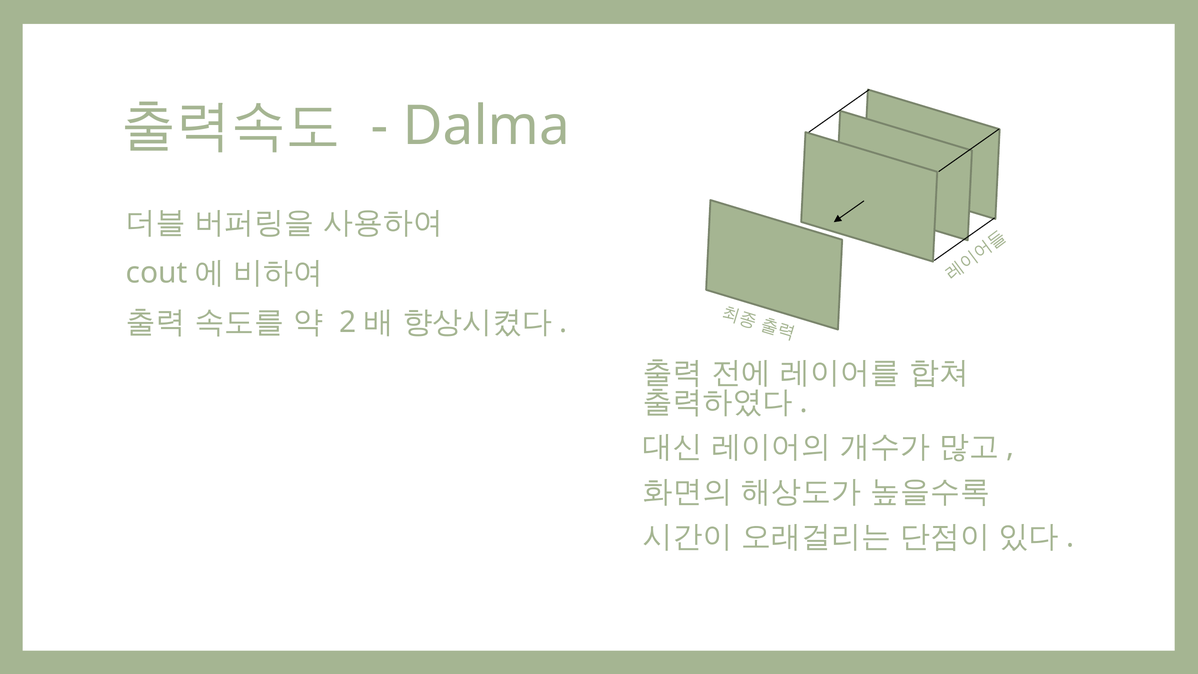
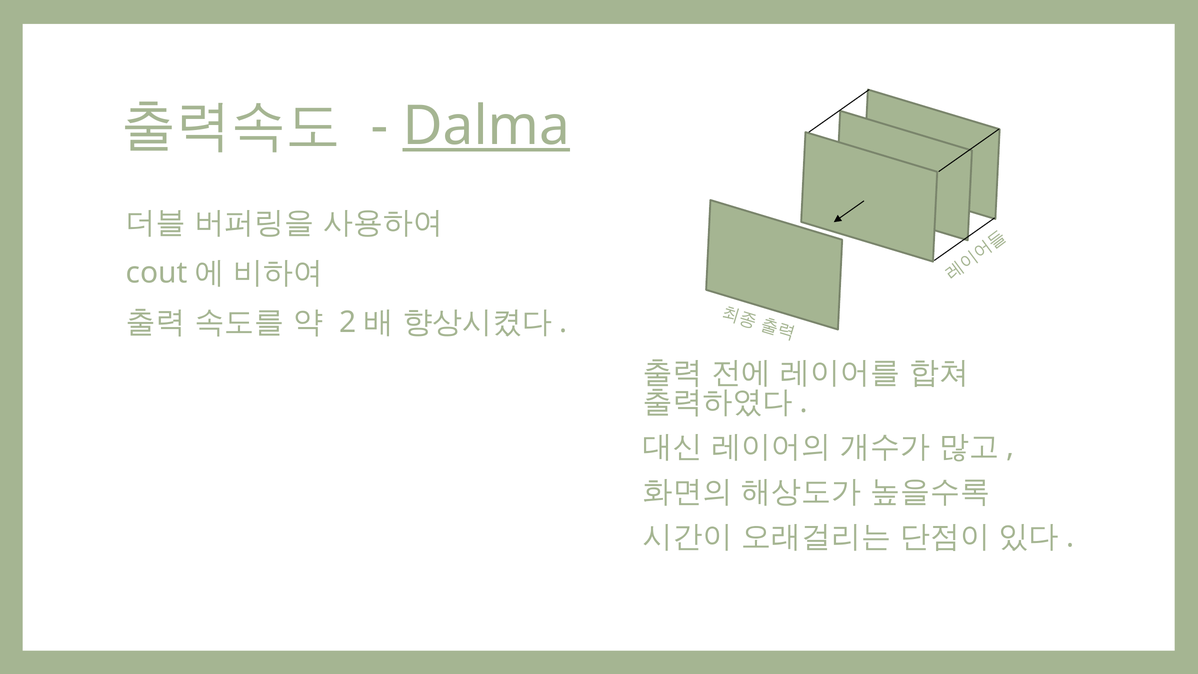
Dalma underline: none -> present (486, 126)
